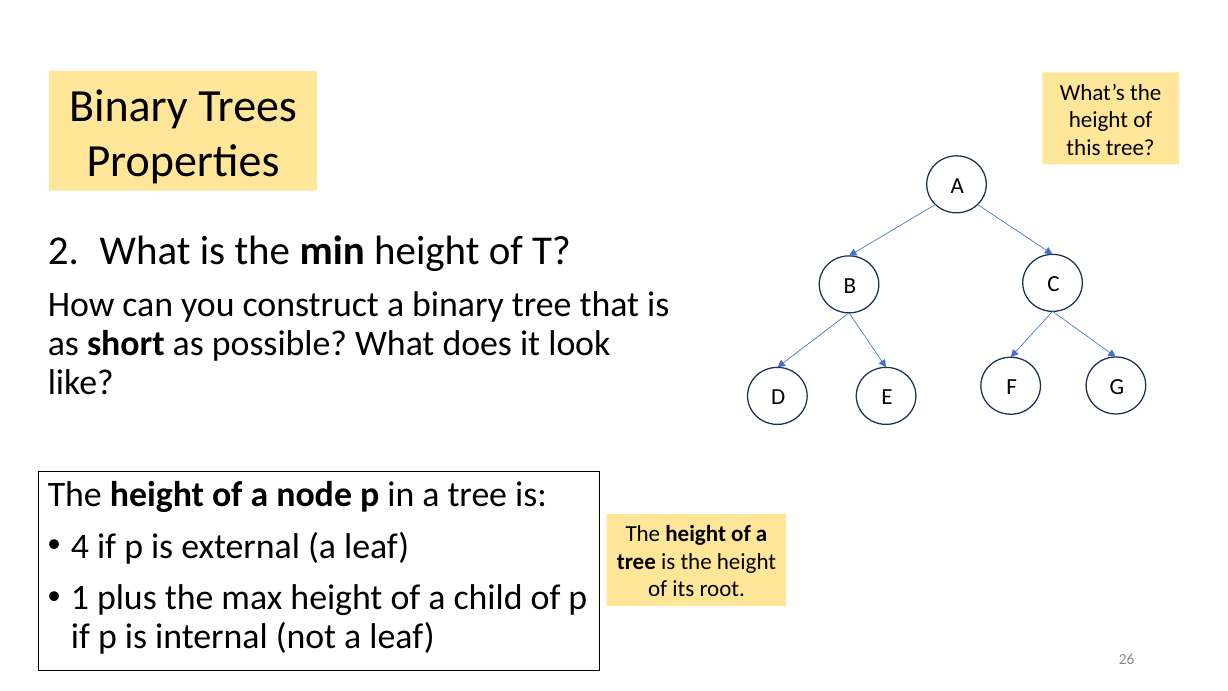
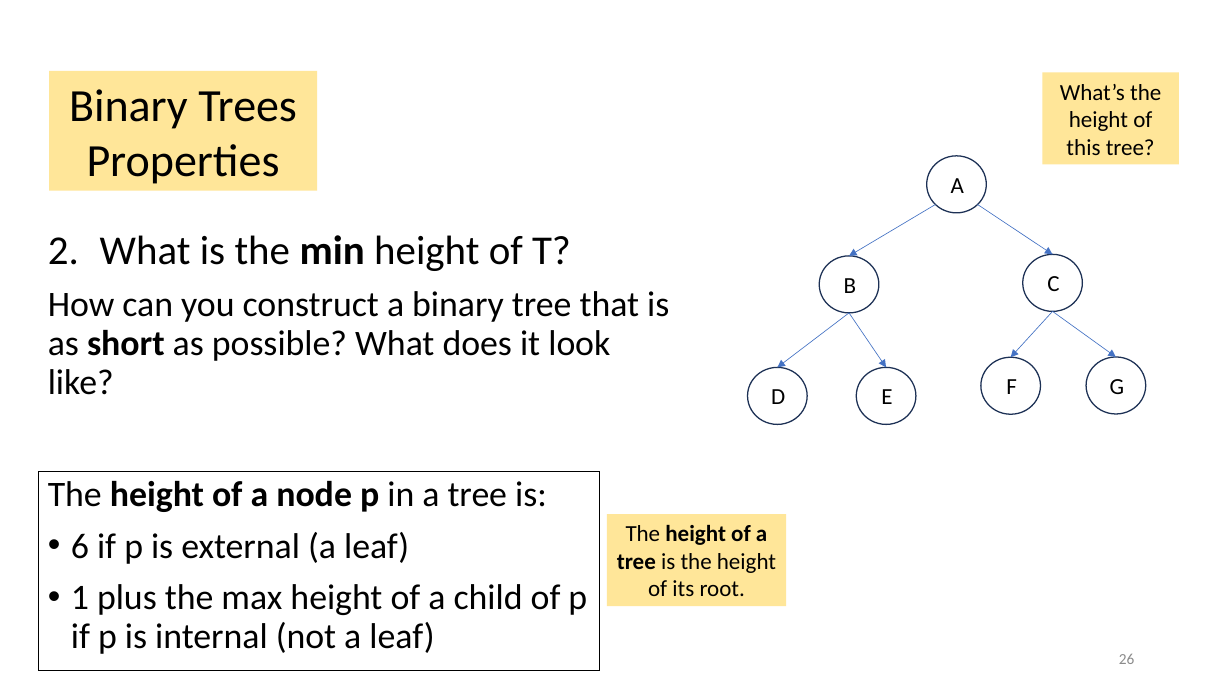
4: 4 -> 6 (80, 546)
